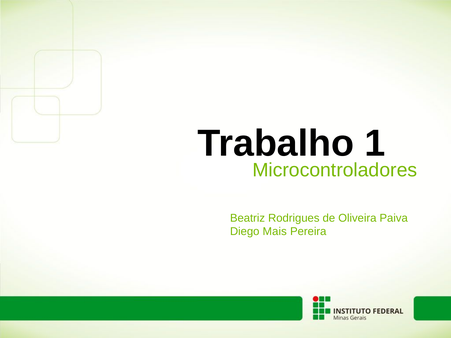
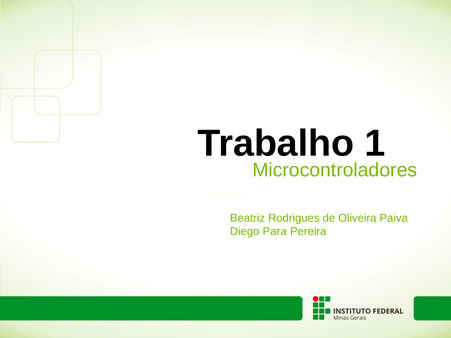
Mais: Mais -> Para (275, 232)
